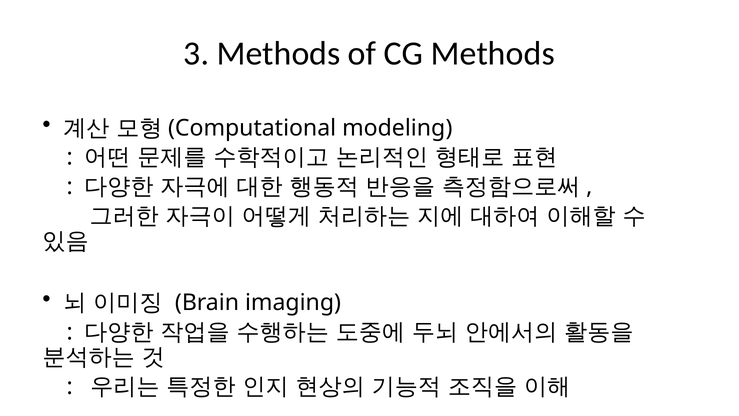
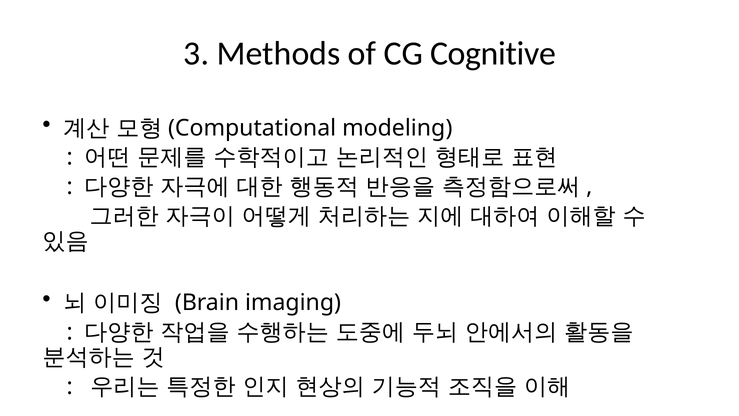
CG Methods: Methods -> Cognitive (493, 54)
